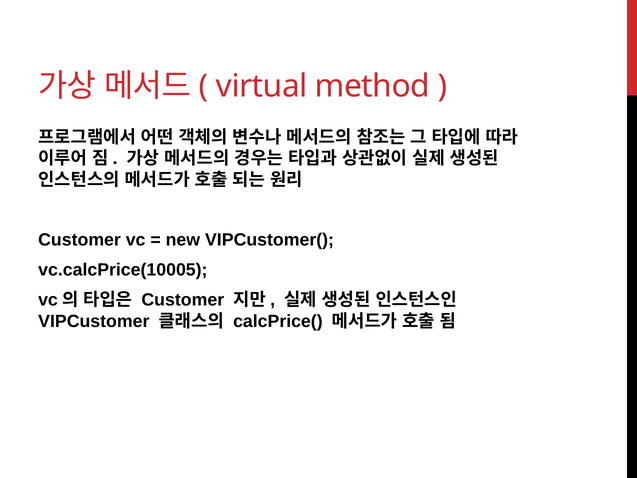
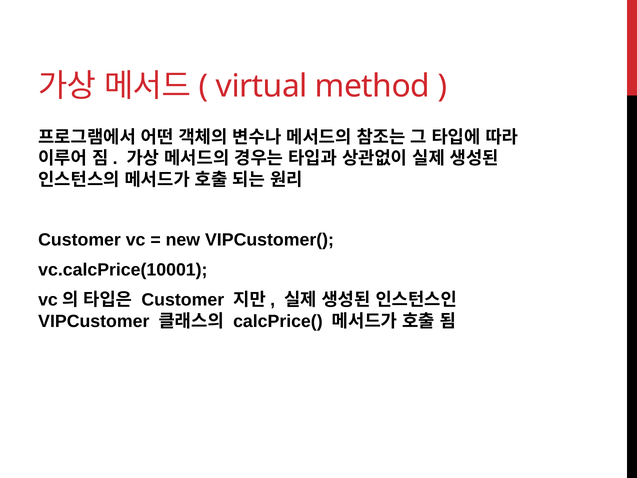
vc.calcPrice(10005: vc.calcPrice(10005 -> vc.calcPrice(10001 (123, 270)
